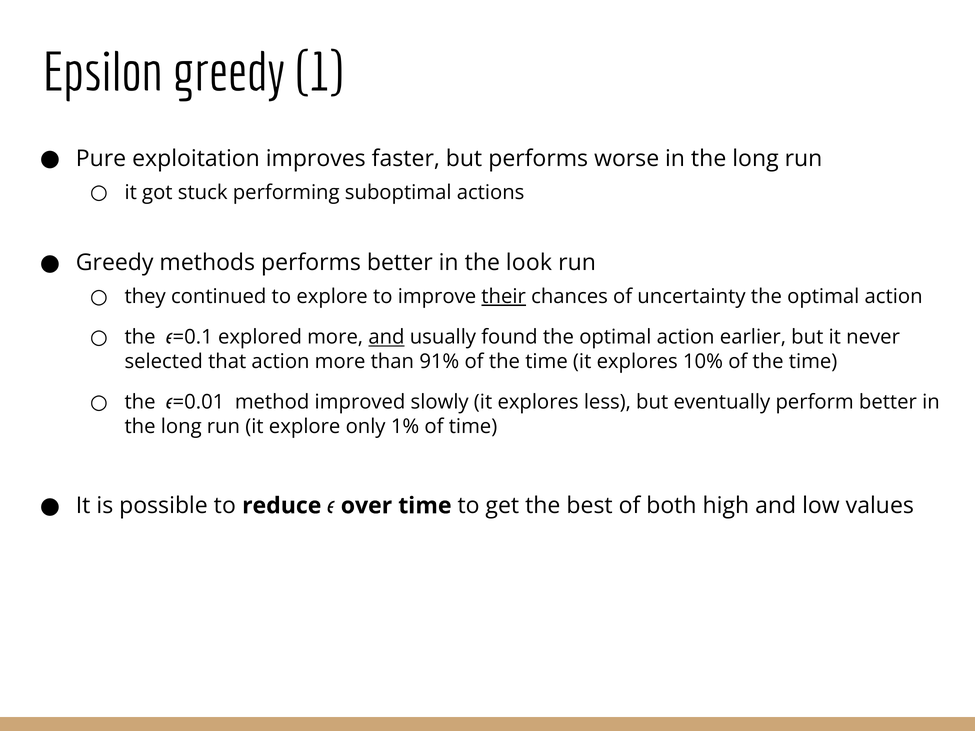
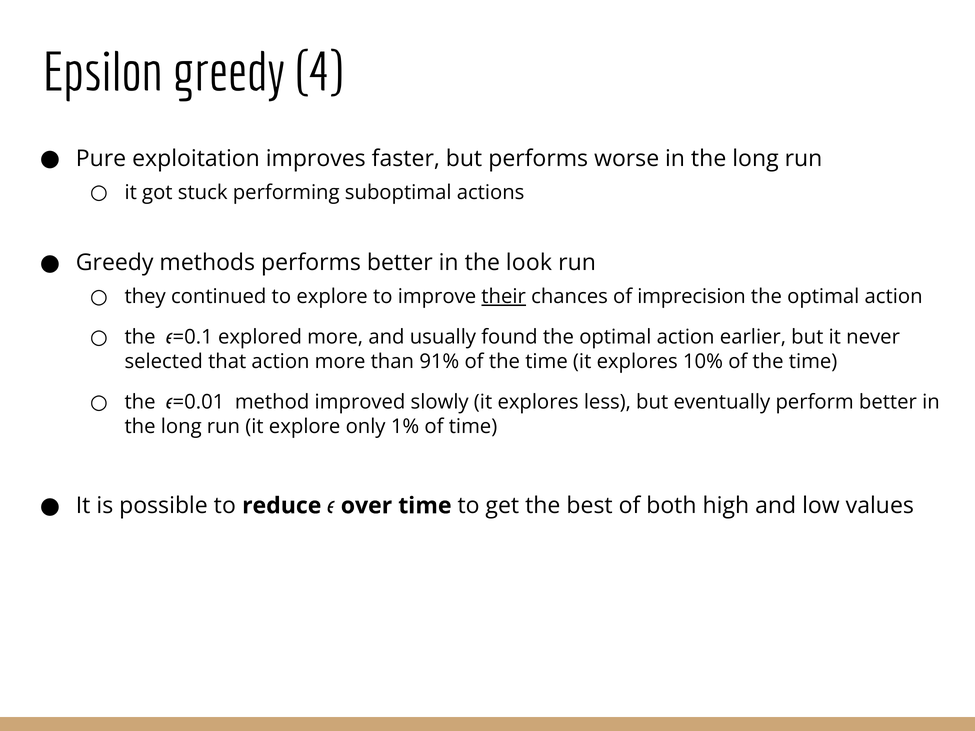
1: 1 -> 4 (320, 73)
uncertainty: uncertainty -> imprecision (692, 297)
and underline: present -> none (386, 337)
